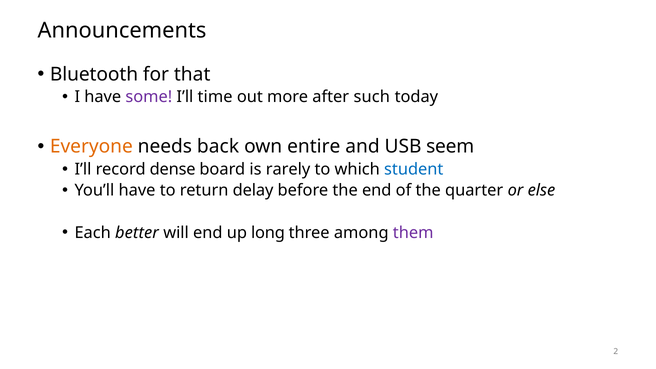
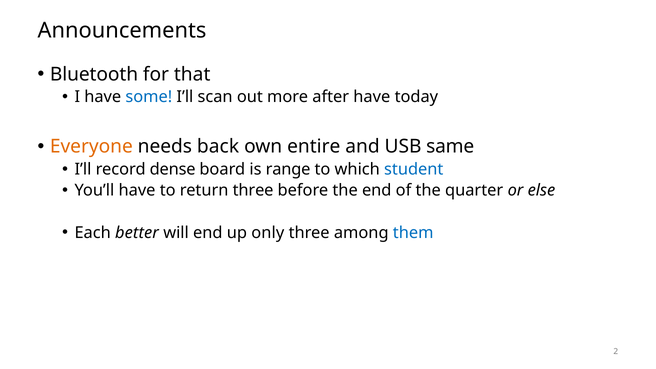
some colour: purple -> blue (149, 97)
time: time -> scan (215, 97)
after such: such -> have (372, 97)
seem: seem -> same (450, 147)
rarely: rarely -> range (288, 169)
return delay: delay -> three (253, 190)
long: long -> only (268, 233)
them colour: purple -> blue (413, 233)
